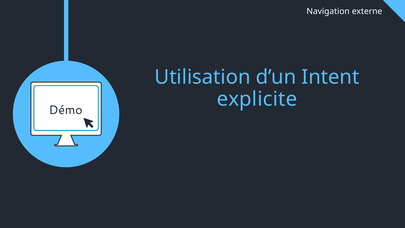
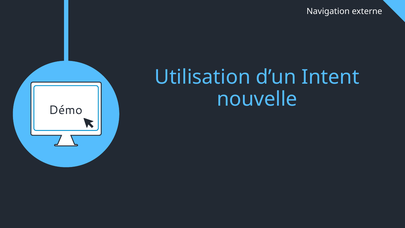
explicite: explicite -> nouvelle (257, 99)
